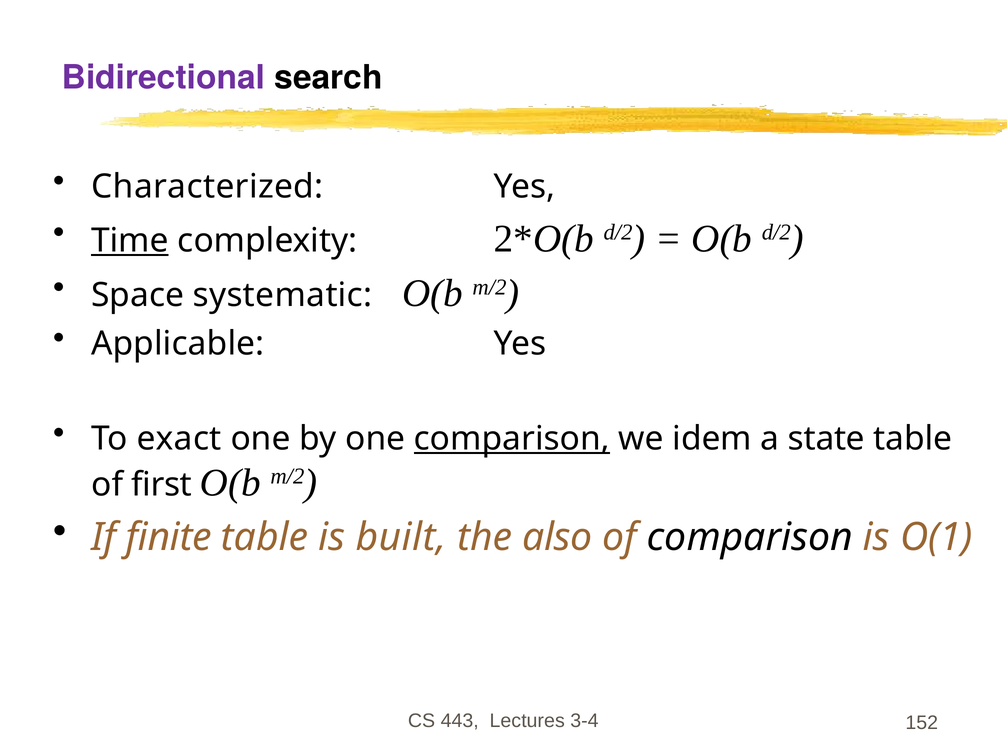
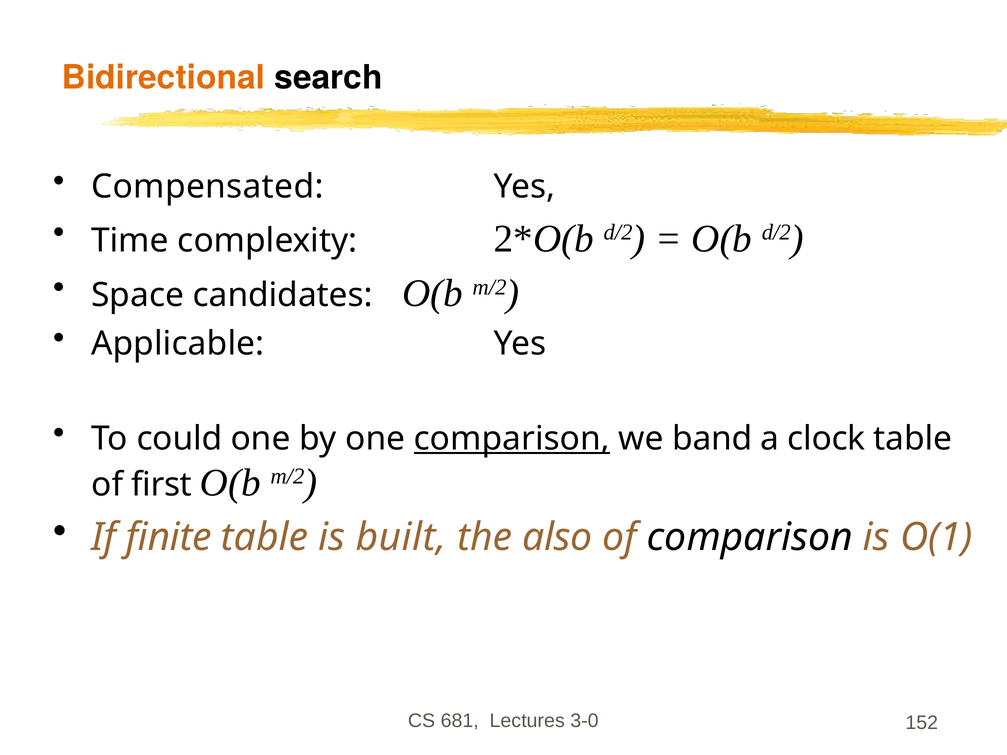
Bidirectional colour: purple -> orange (163, 78)
Characterized: Characterized -> Compensated (207, 187)
Time underline: present -> none (130, 241)
systematic: systematic -> candidates (283, 295)
exact: exact -> could (179, 439)
idem: idem -> band (712, 439)
state: state -> clock (826, 439)
443: 443 -> 681 (460, 721)
3-4: 3-4 -> 3-0 (584, 721)
